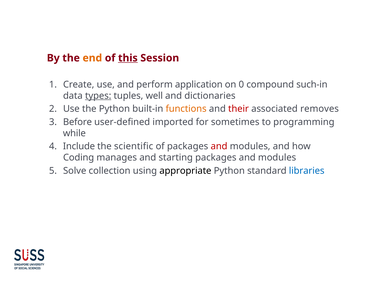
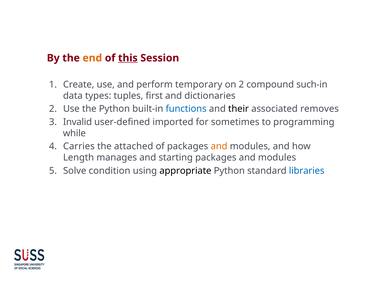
application: application -> temporary (199, 84)
on 0: 0 -> 2 (241, 84)
types underline: present -> none (98, 96)
well: well -> first (154, 96)
functions colour: orange -> blue (186, 109)
their colour: red -> black (238, 109)
Before: Before -> Invalid (77, 122)
Include: Include -> Carries (79, 146)
scientific: scientific -> attached (134, 146)
and colour: red -> orange (219, 146)
Coding: Coding -> Length (79, 157)
collection: collection -> condition (110, 170)
